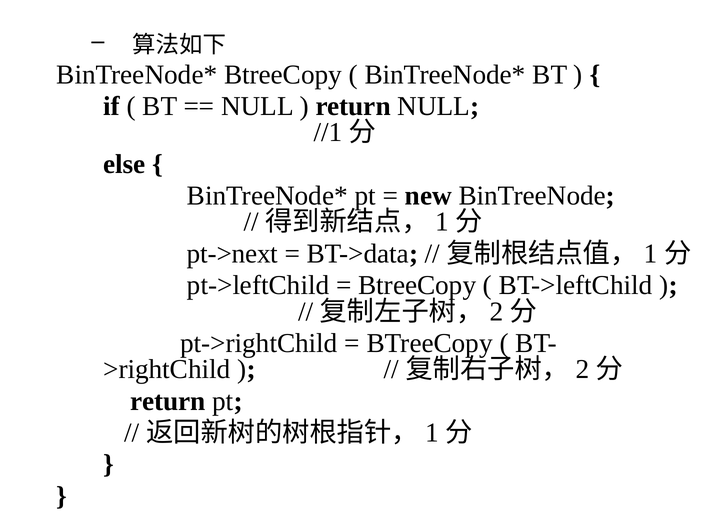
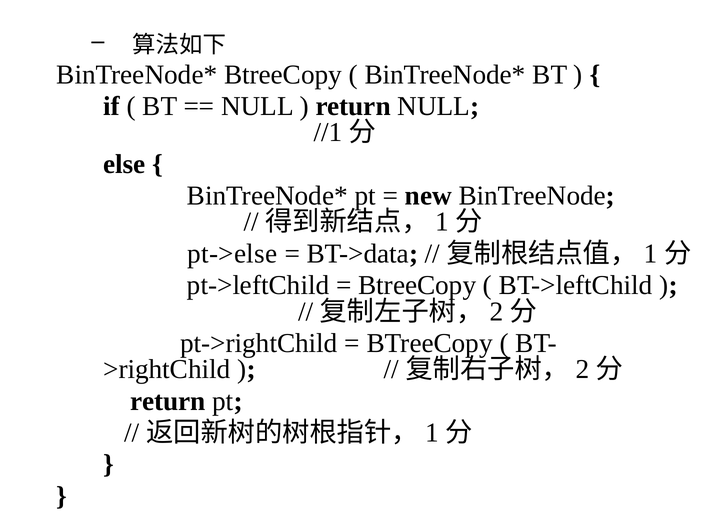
pt->next: pt->next -> pt->else (232, 254)
